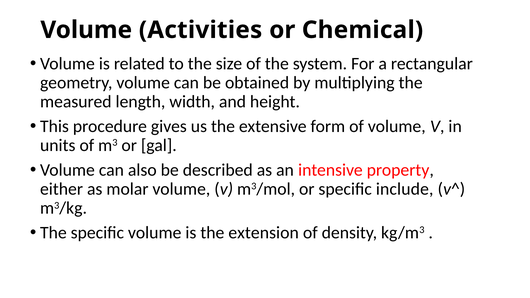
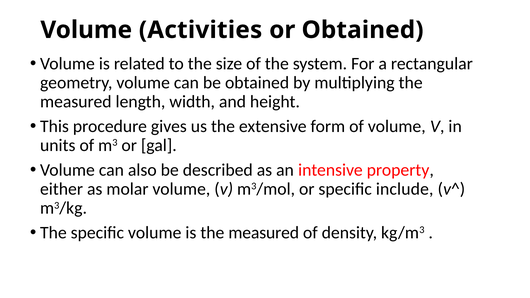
or Chemical: Chemical -> Obtained (363, 30)
is the extension: extension -> measured (264, 233)
